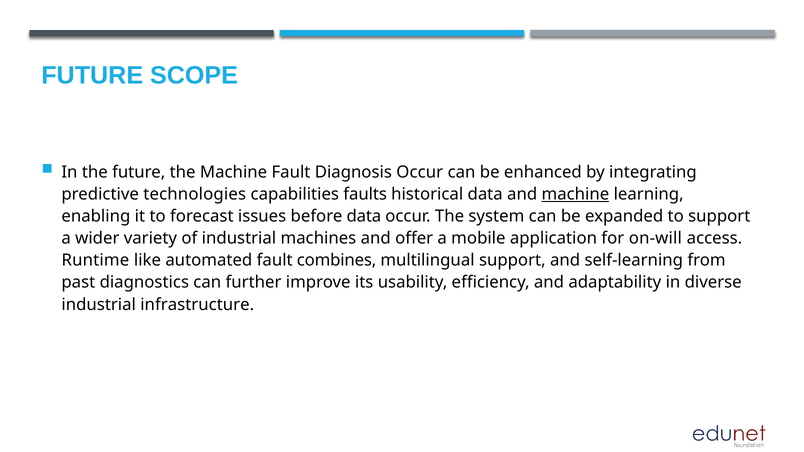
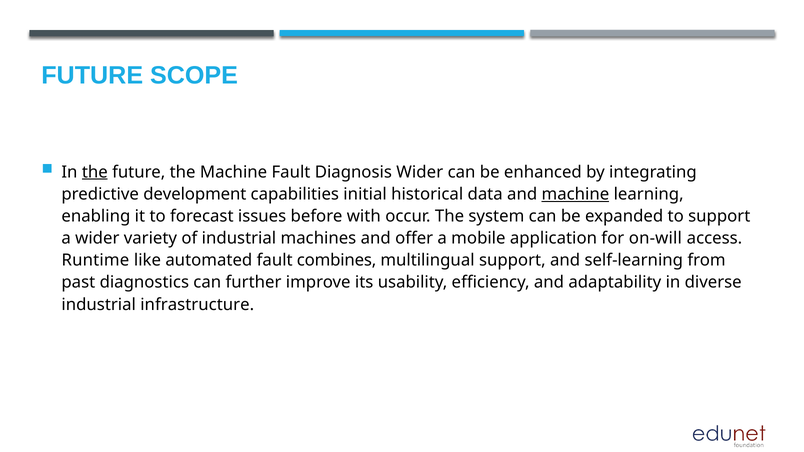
the underline: none -> present (95, 172)
Diagnosis Occur: Occur -> Wider (420, 172)
technologies: technologies -> development (195, 194)
faults: faults -> initial (365, 194)
before data: data -> with (364, 216)
